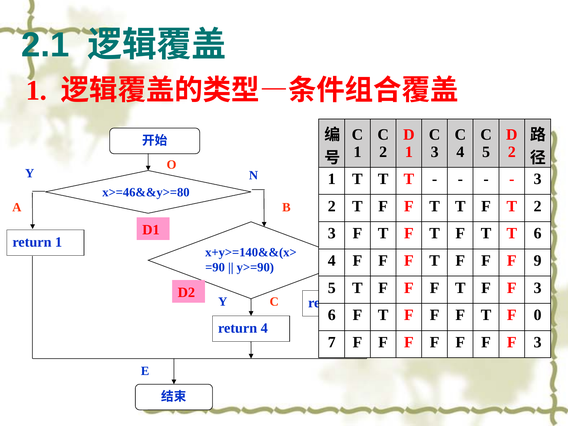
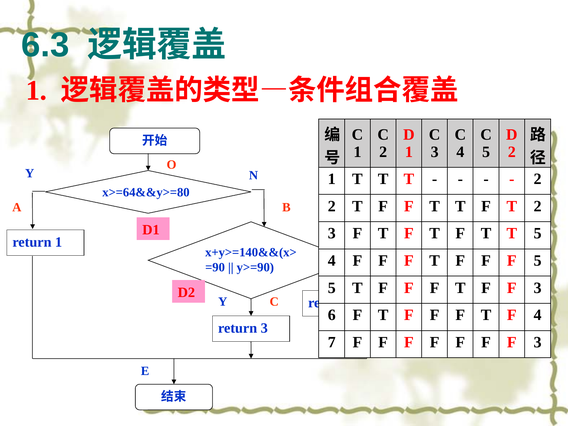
2.1: 2.1 -> 6.3 (45, 45)
3: 3 -> 2 (538, 179)
x>=46&&y>=80: x>=46&&y>=80 -> x>=64&&y>=80 (146, 192)
T 6: 6 -> 5 (538, 233)
F 9: 9 -> 5 (538, 261)
F 0: 0 -> 4 (538, 315)
4: 4 -> 3 (264, 328)
